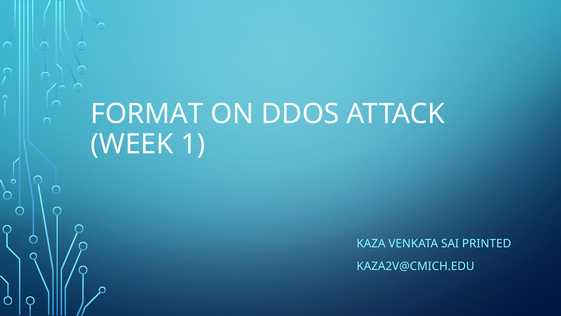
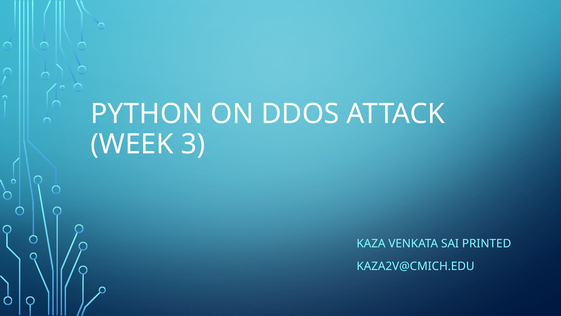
FORMAT: FORMAT -> PYTHON (147, 114)
1: 1 -> 3 (193, 144)
